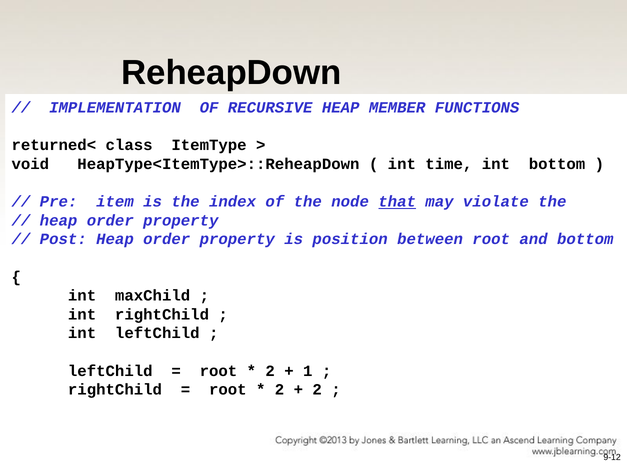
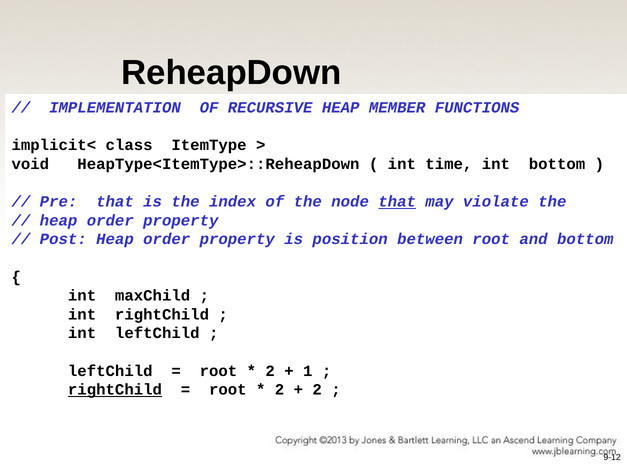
returned<: returned< -> implicit< (54, 145)
Pre item: item -> that (115, 202)
rightChild underline: none -> present (115, 390)
